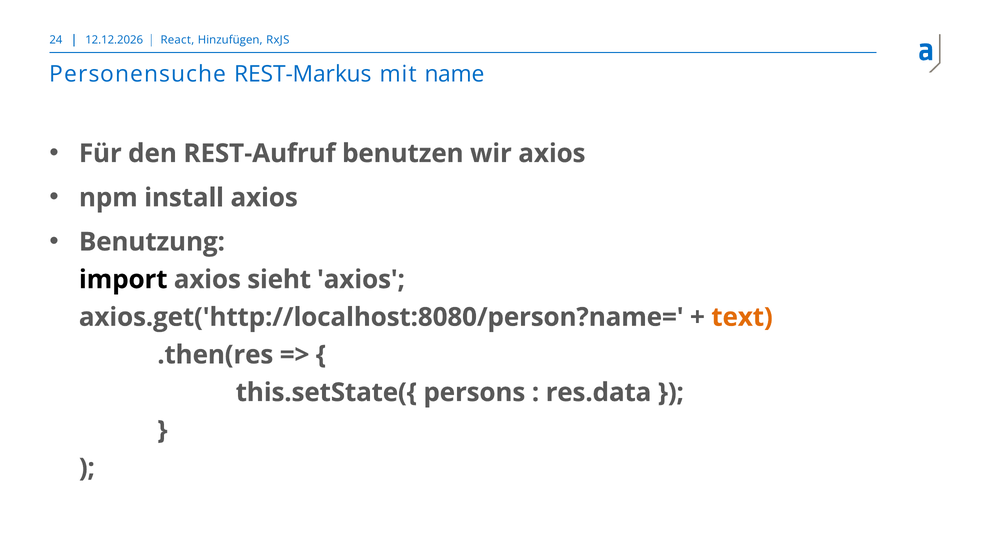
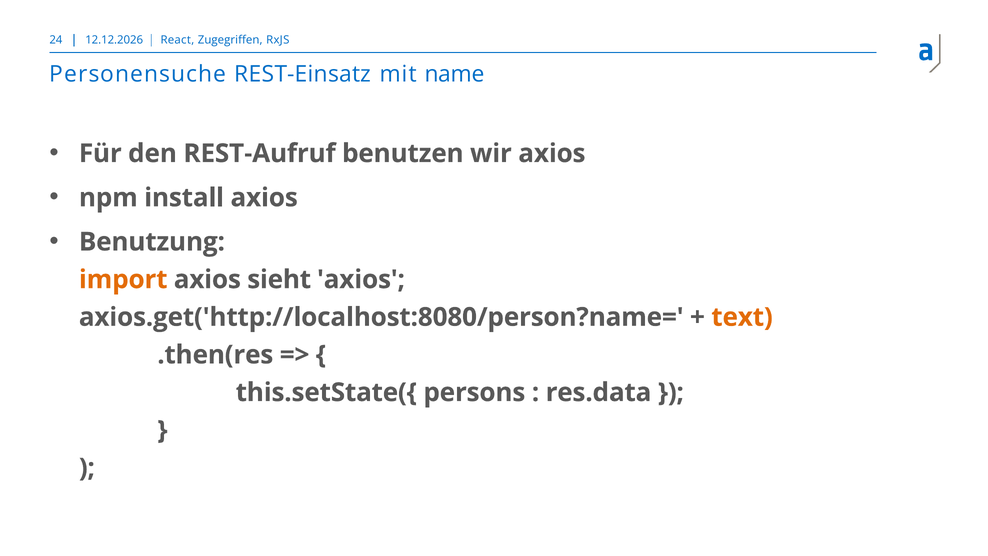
Hinzufügen: Hinzufügen -> Zugegriffen (230, 40)
REST-Markus: REST-Markus -> REST-Einsatz (303, 74)
import colour: black -> orange (123, 279)
